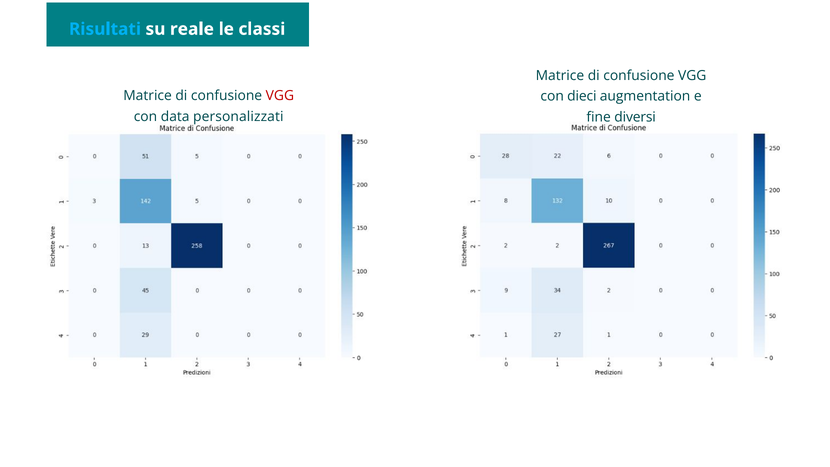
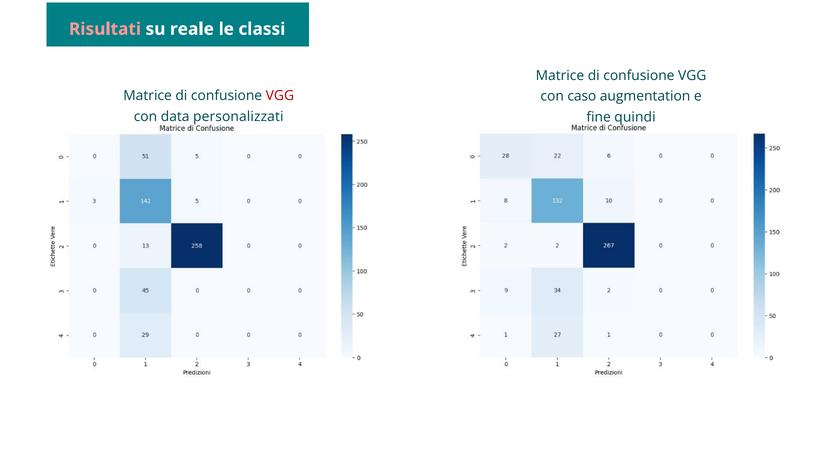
Risultati colour: light blue -> pink (105, 29)
dieci: dieci -> caso (582, 96)
diversi: diversi -> quindi (635, 117)
